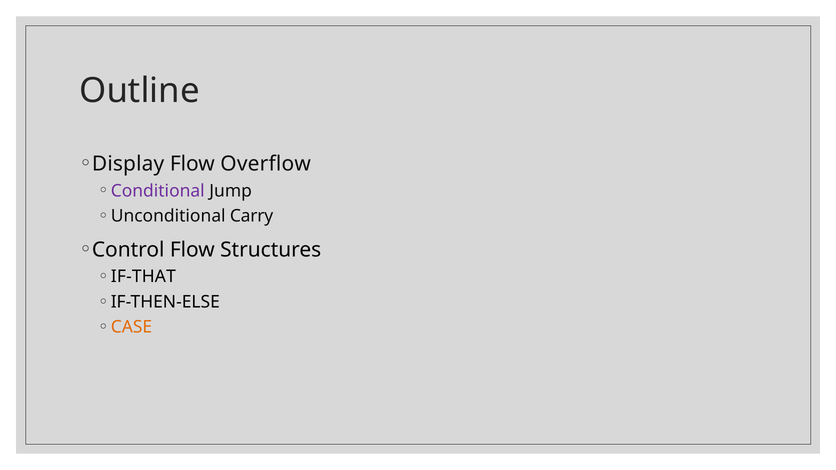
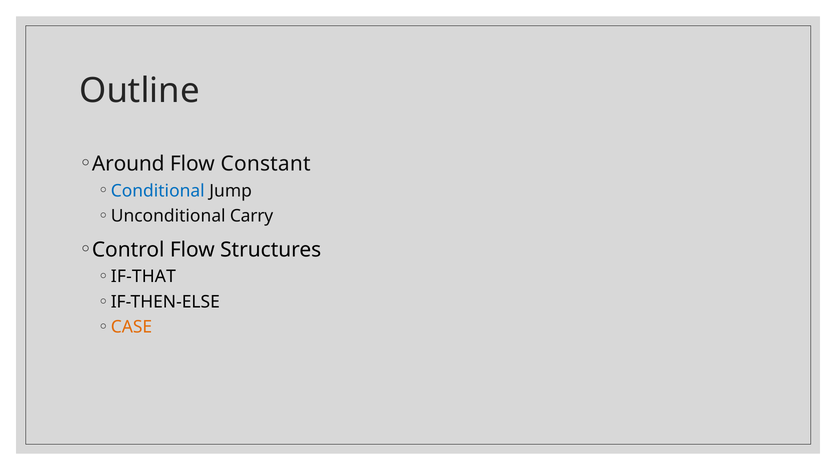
Display: Display -> Around (128, 164)
Overflow: Overflow -> Constant (266, 164)
Conditional colour: purple -> blue (158, 191)
